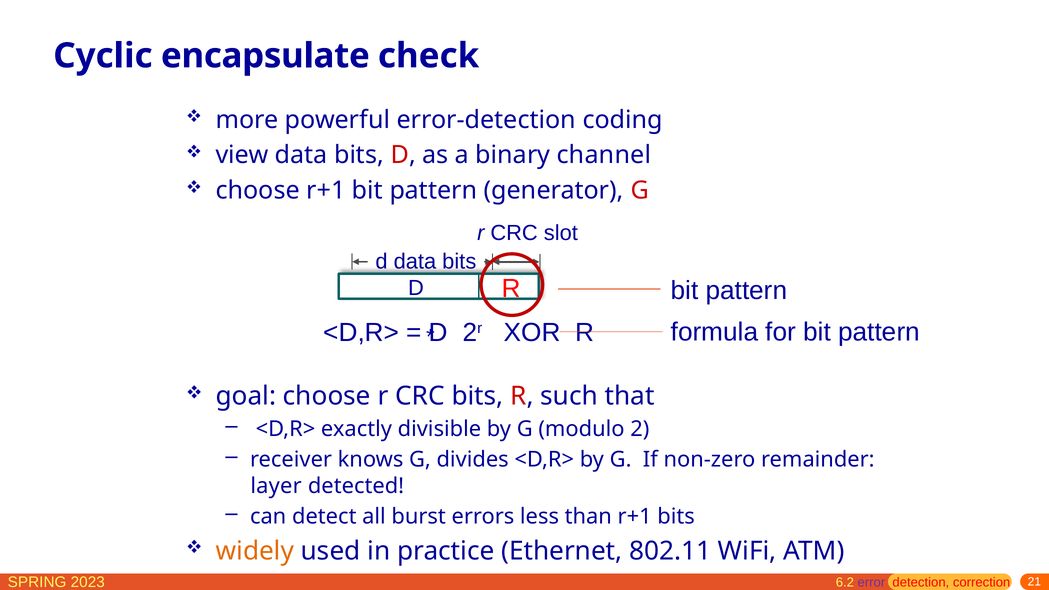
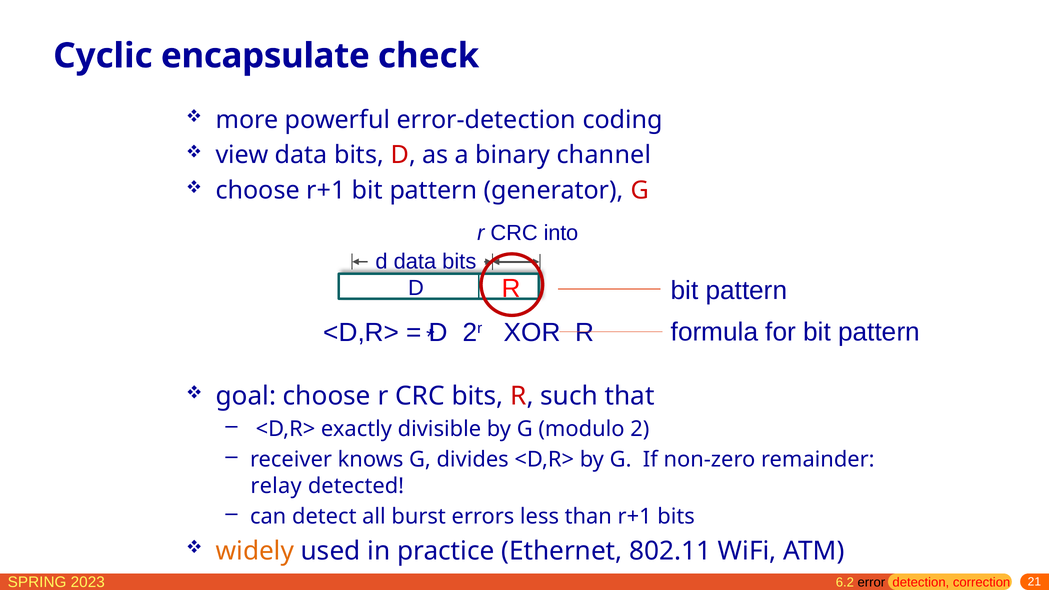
slot: slot -> into (561, 233)
layer: layer -> relay (276, 486)
error colour: purple -> black (871, 583)
